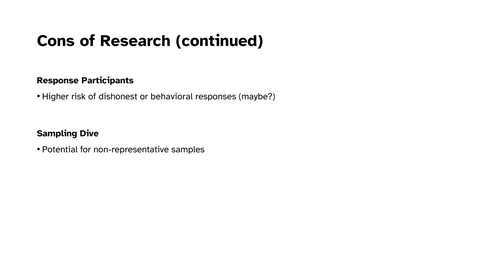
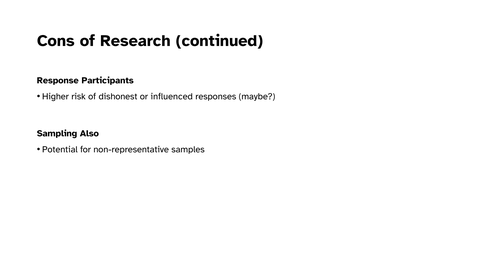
behavioral: behavioral -> influenced (172, 96)
Dive: Dive -> Also (89, 133)
